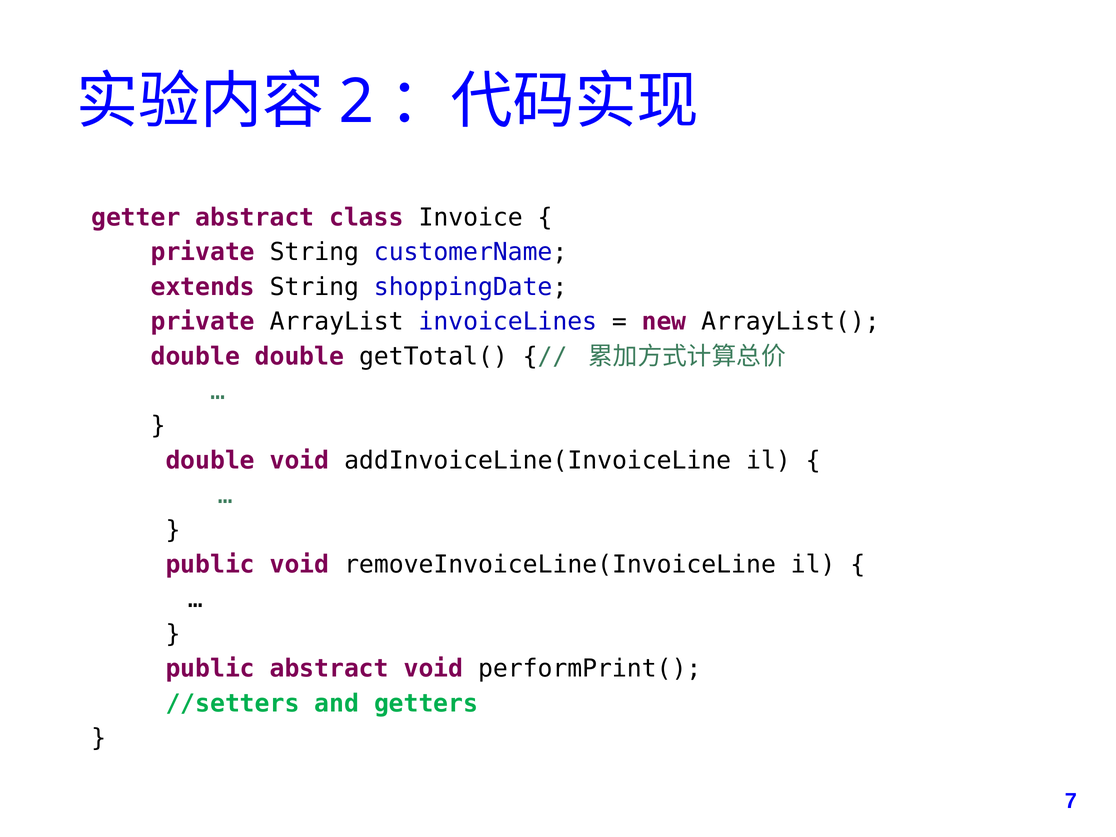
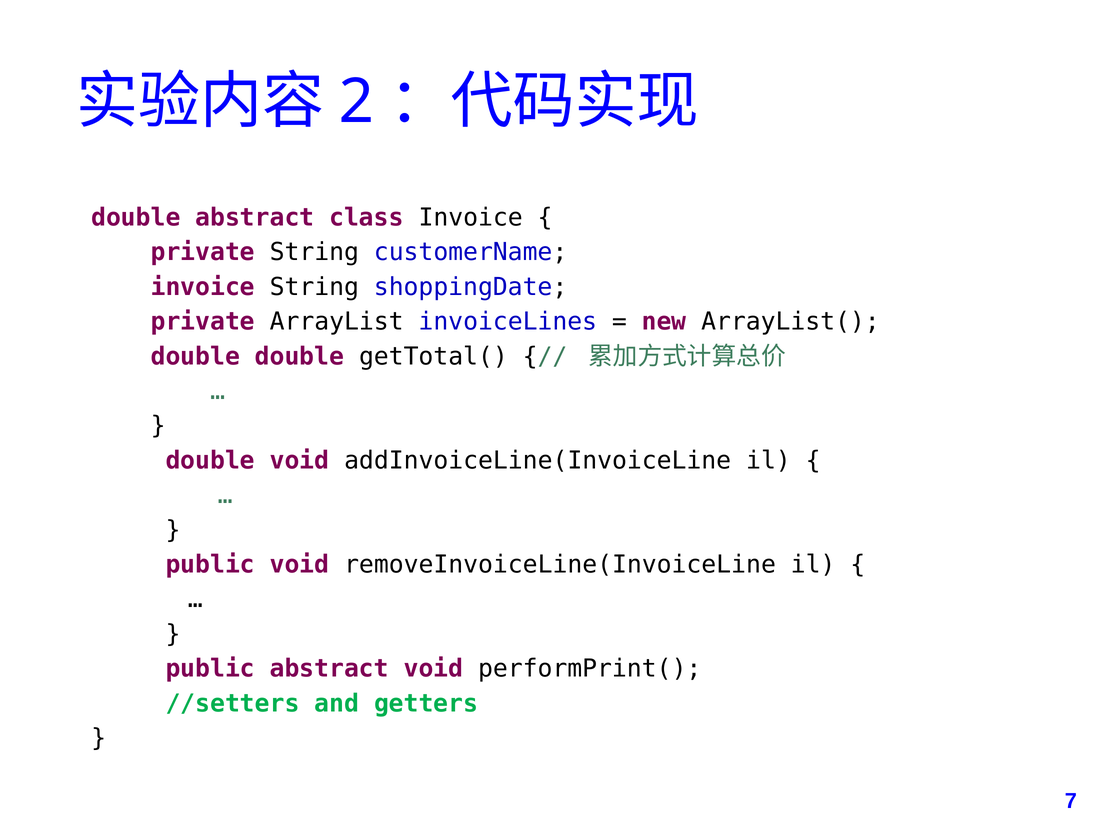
getter: getter -> double (136, 217)
extends: extends -> invoice (203, 287)
